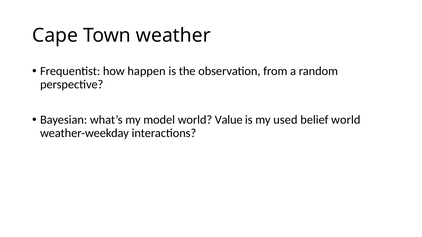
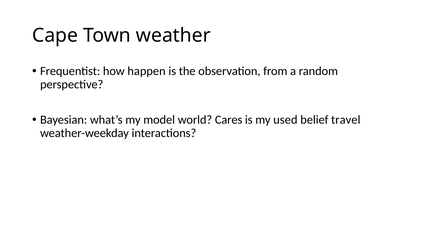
Value: Value -> Cares (229, 120)
belief world: world -> travel (346, 120)
